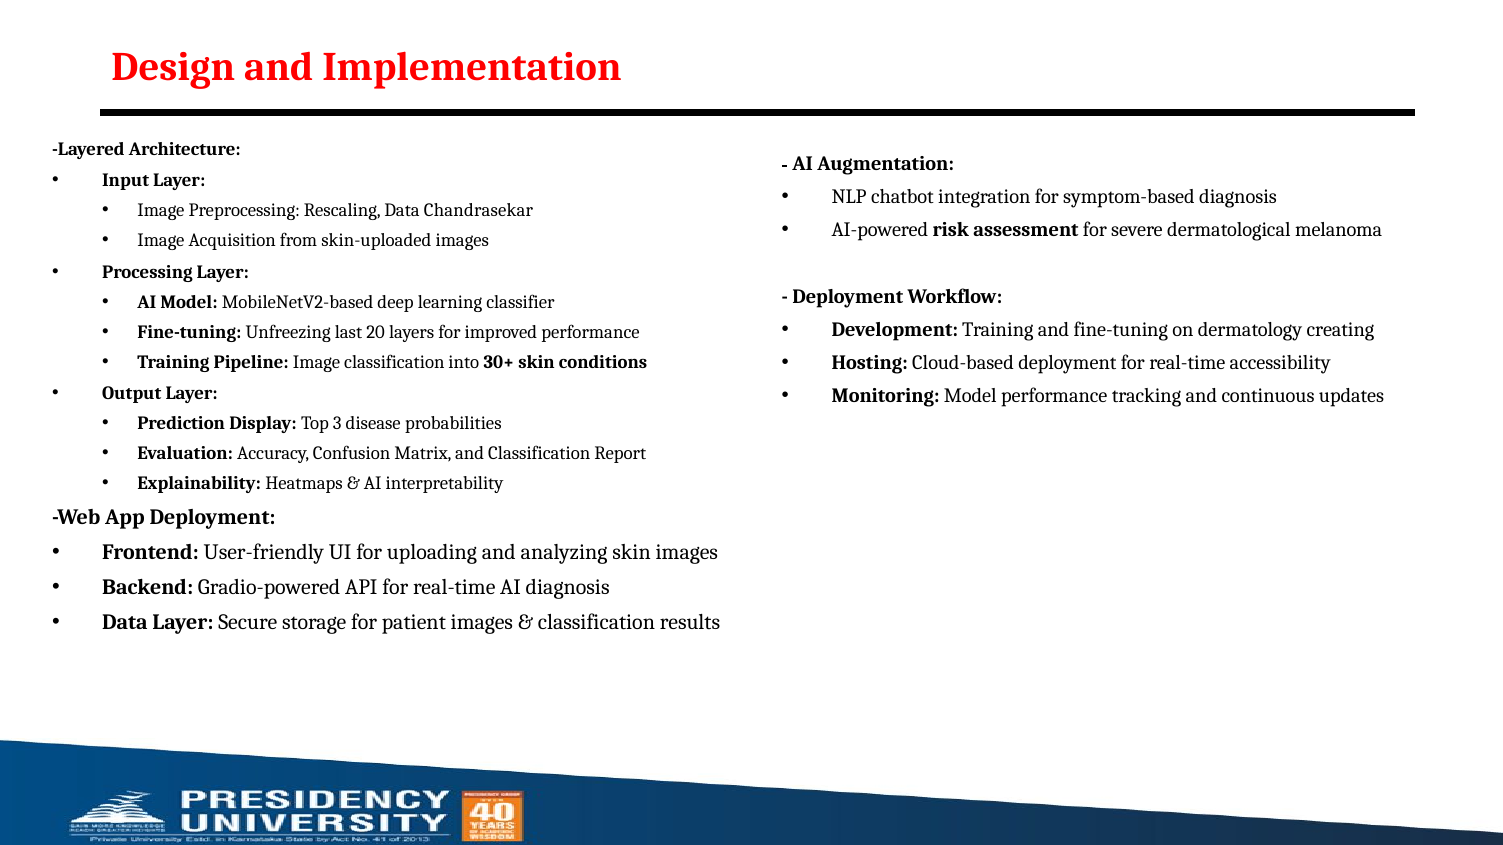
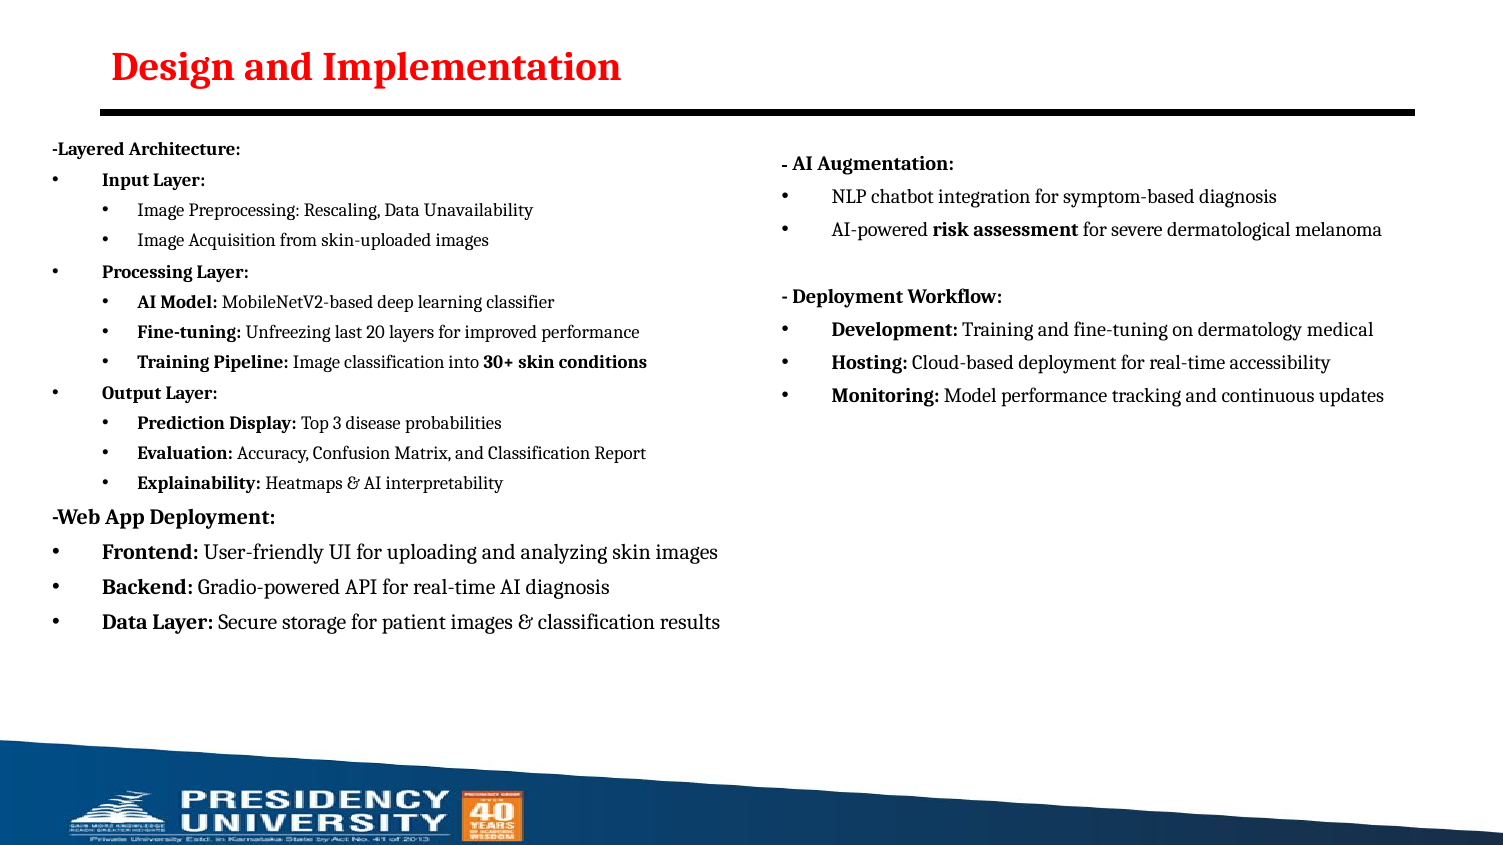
Chandrasekar: Chandrasekar -> Unavailability (479, 211)
creating: creating -> medical (1340, 330)
